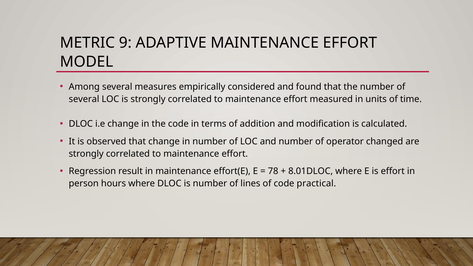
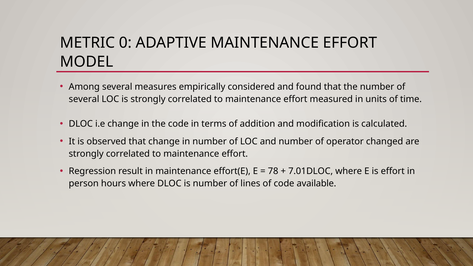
9: 9 -> 0 (125, 43)
8.01DLOC: 8.01DLOC -> 7.01DLOC (311, 171)
practical: practical -> available (316, 184)
